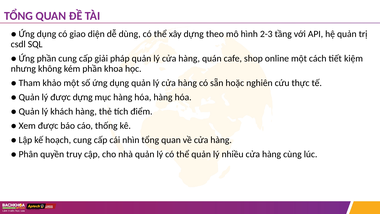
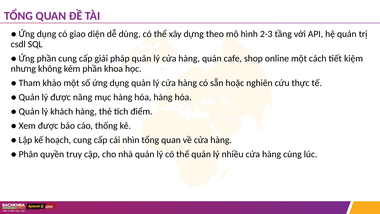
được dựng: dựng -> năng (83, 97)
